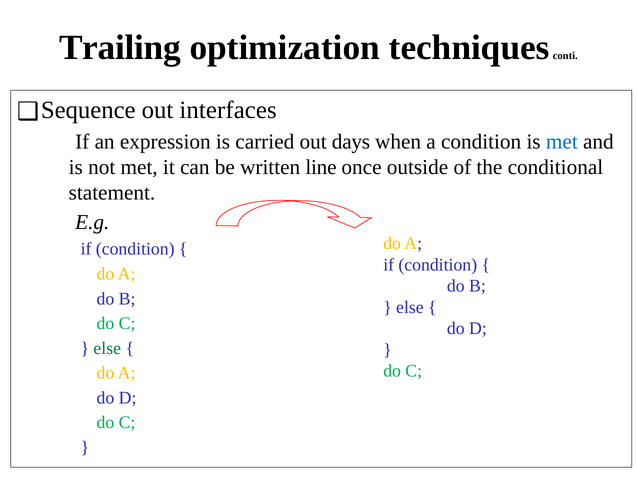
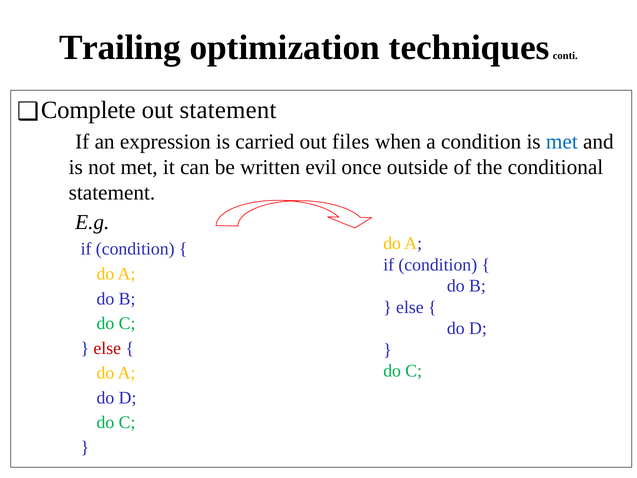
Sequence: Sequence -> Complete (88, 110)
out interfaces: interfaces -> statement (228, 110)
days: days -> files (351, 142)
line: line -> evil (321, 167)
else colour: green -> red (107, 348)
